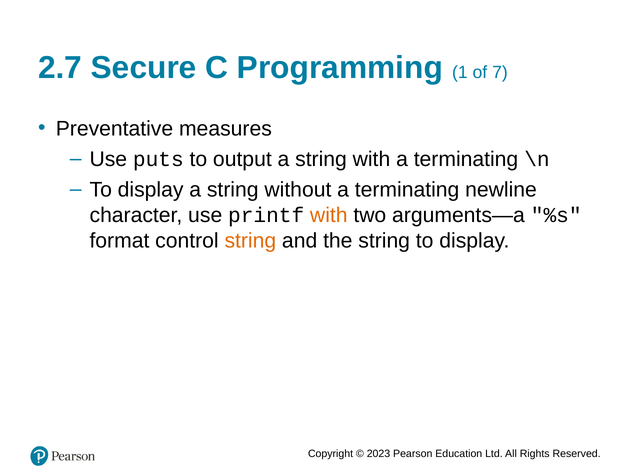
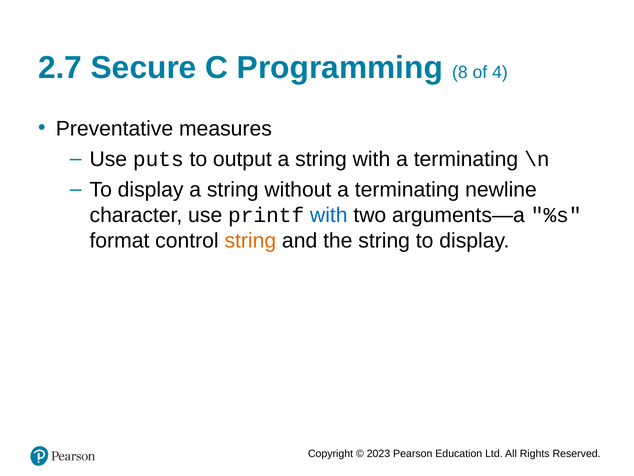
1: 1 -> 8 (460, 72)
7: 7 -> 4 (500, 72)
with colour: orange -> blue (329, 215)
